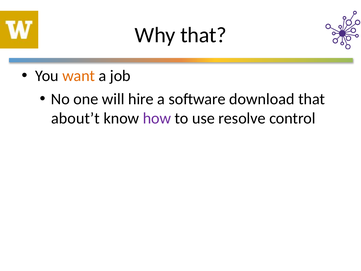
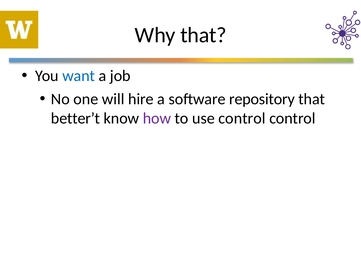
want colour: orange -> blue (79, 76)
download: download -> repository (262, 99)
about’t: about’t -> better’t (76, 118)
use resolve: resolve -> control (242, 118)
